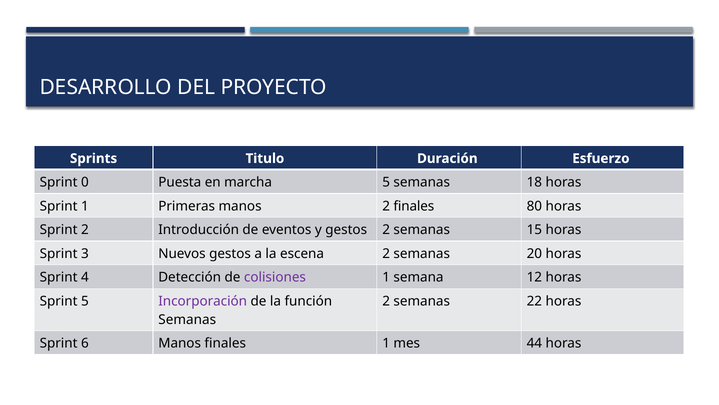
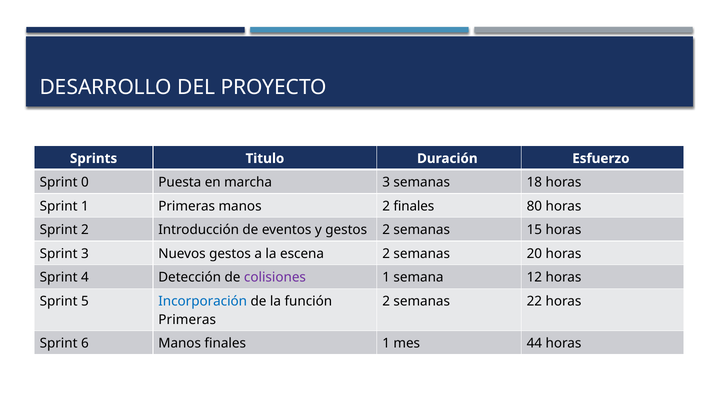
marcha 5: 5 -> 3 (386, 182)
Incorporación colour: purple -> blue (203, 301)
Semanas: Semanas -> Primeras (187, 319)
